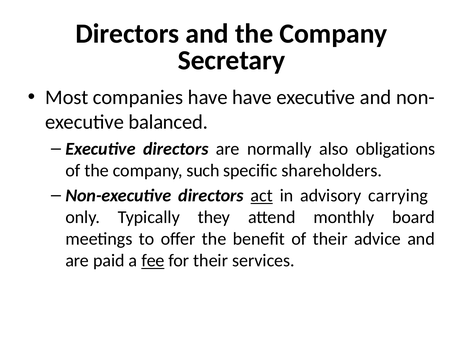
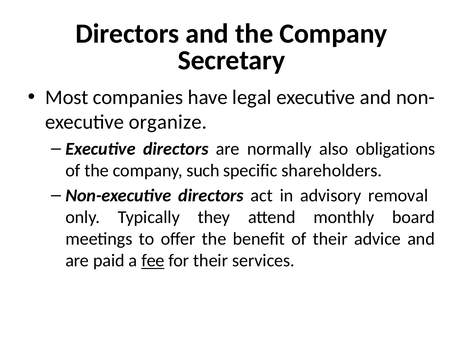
have have: have -> legal (252, 97)
balanced: balanced -> organize (168, 122)
act underline: present -> none (262, 195)
carrying: carrying -> removal (398, 195)
